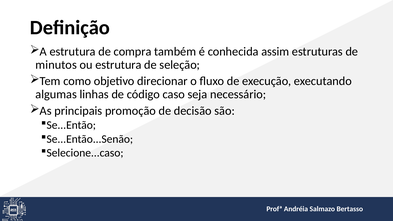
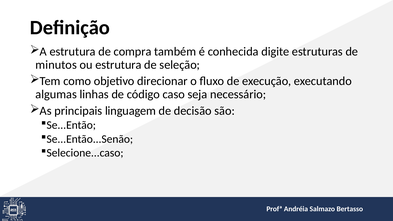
assim: assim -> digite (275, 52)
promoção: promoção -> linguagem (131, 111)
